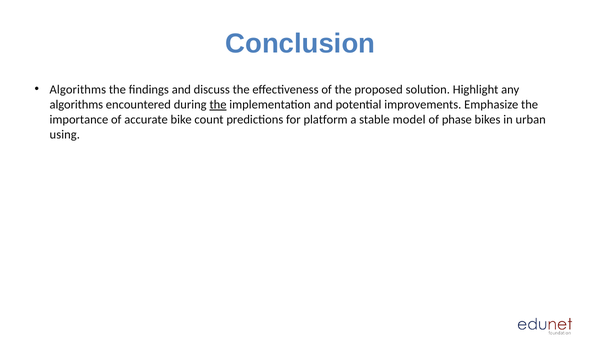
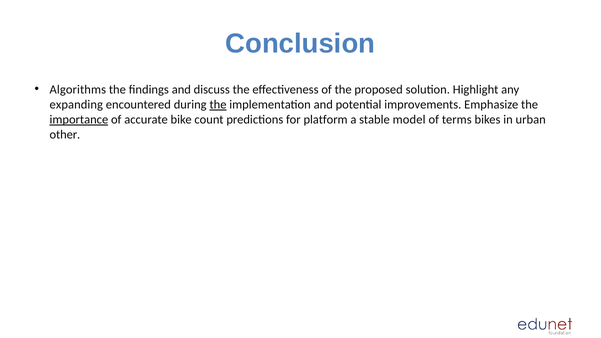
algorithms: algorithms -> expanding (76, 105)
importance underline: none -> present (79, 120)
phase: phase -> terms (457, 120)
using: using -> other (65, 135)
